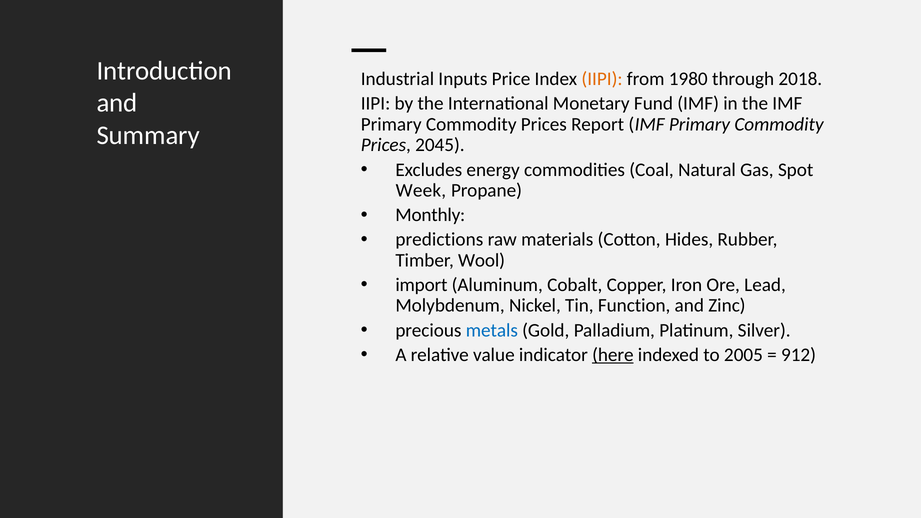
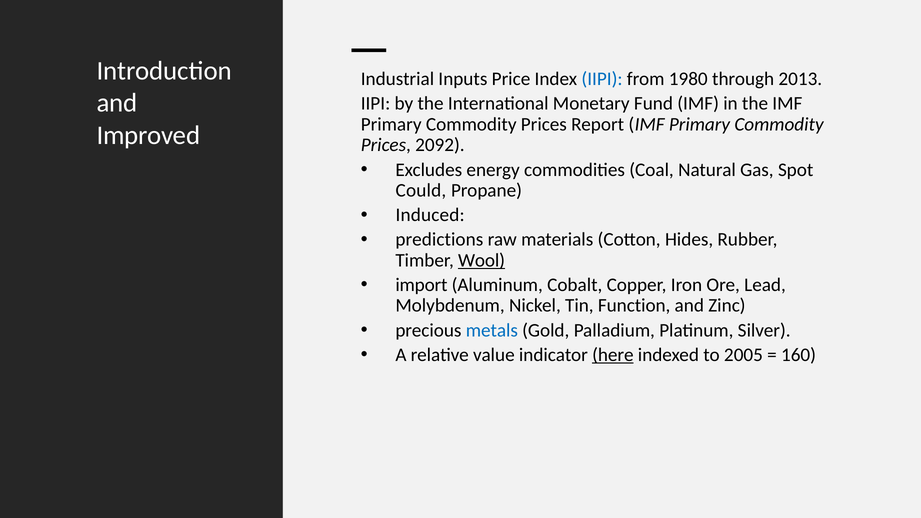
IIPI colour: orange -> blue (602, 79)
2018: 2018 -> 2013 (800, 79)
Summary: Summary -> Improved (148, 135)
2045: 2045 -> 2092 (440, 145)
Week: Week -> Could (421, 190)
Monthly: Monthly -> Induced (430, 215)
Wool underline: none -> present (482, 260)
912: 912 -> 160 (799, 355)
